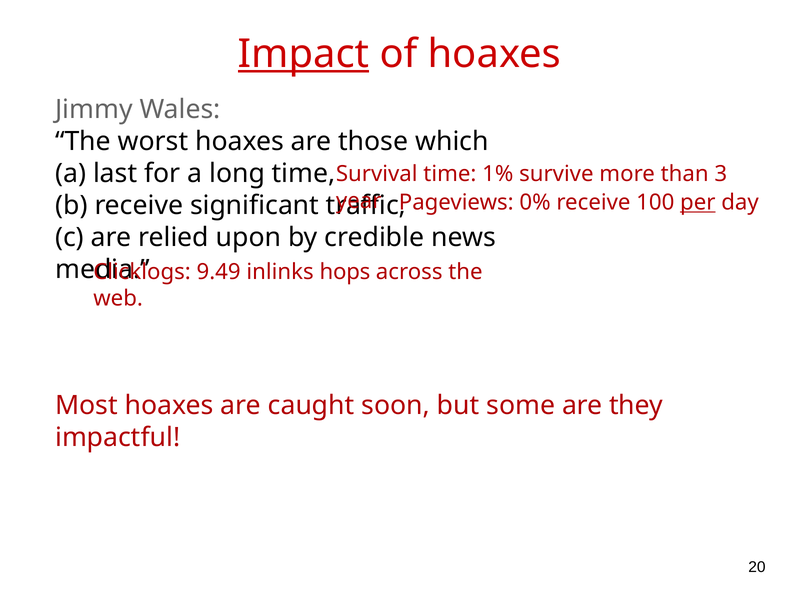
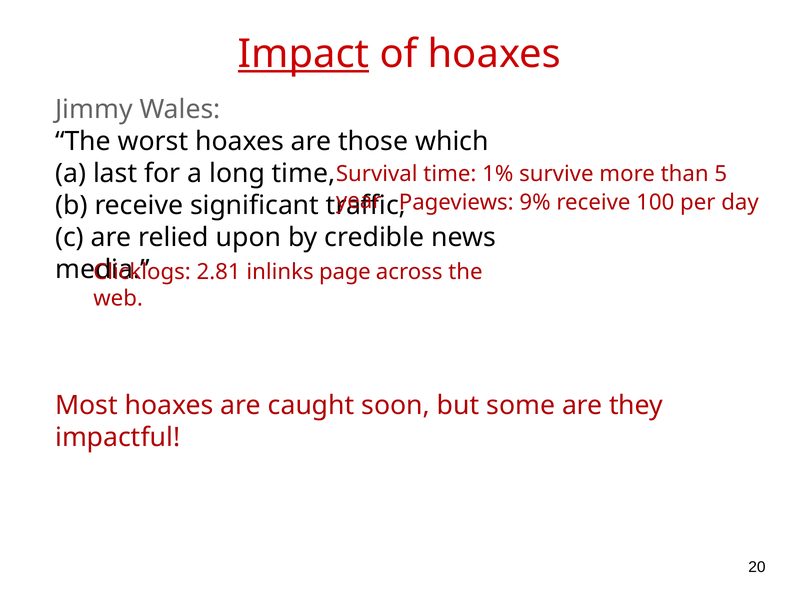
3: 3 -> 5 (721, 174)
0%: 0% -> 9% (535, 203)
per underline: present -> none (698, 203)
9.49: 9.49 -> 2.81 (219, 272)
hops: hops -> page (345, 272)
